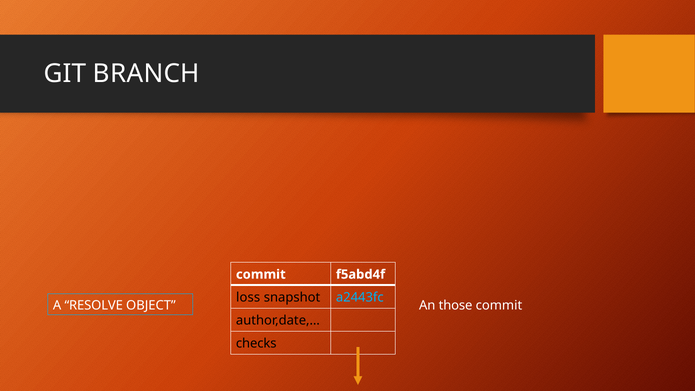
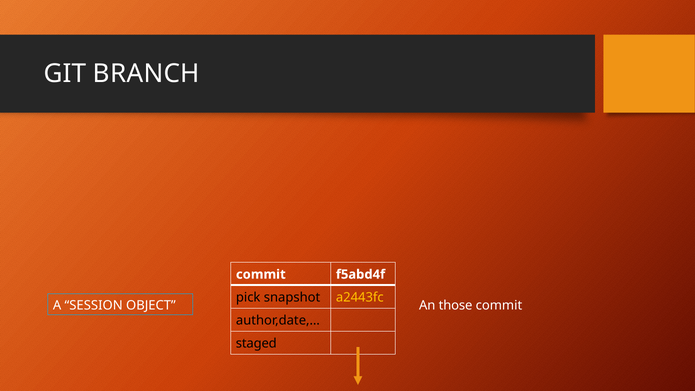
loss: loss -> pick (248, 297)
a2443fc colour: light blue -> yellow (360, 297)
RESOLVE: RESOLVE -> SESSION (94, 305)
checks: checks -> staged (256, 343)
